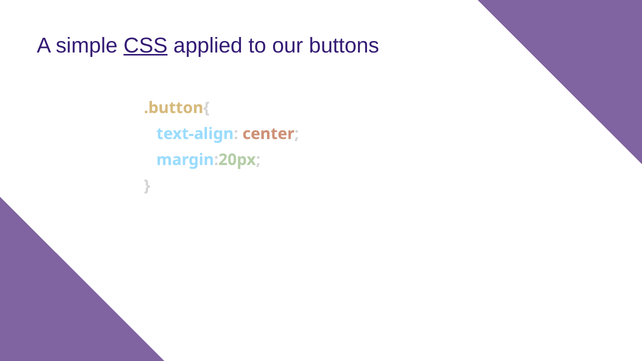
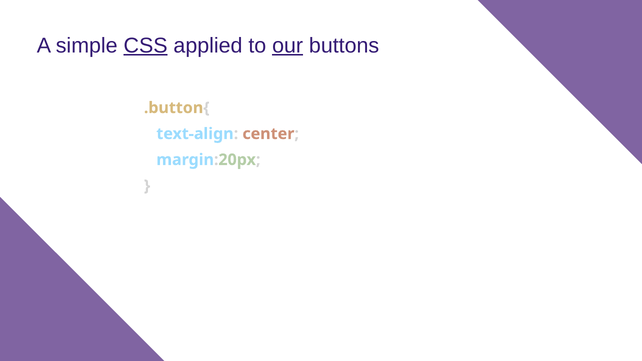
our underline: none -> present (288, 46)
